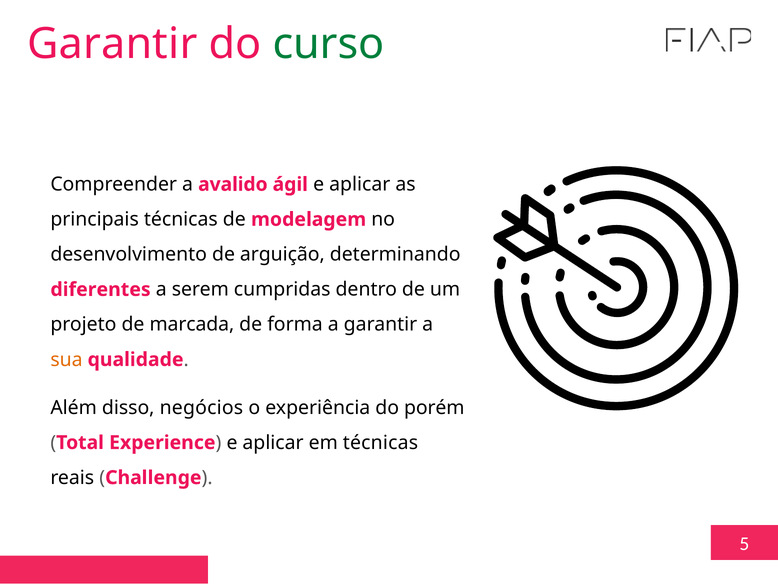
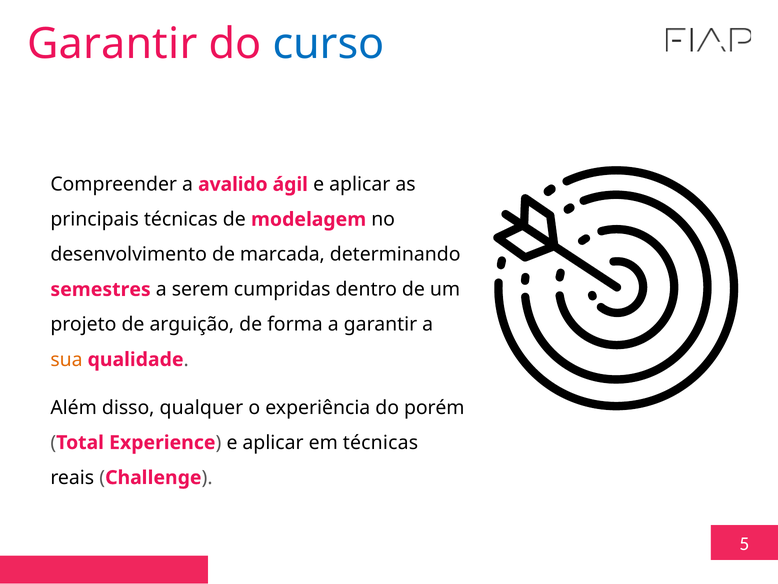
curso colour: green -> blue (329, 44)
arguição: arguição -> marcada (282, 254)
diferentes: diferentes -> semestres (101, 289)
marcada: marcada -> arguição (192, 324)
negócios: negócios -> qualquer (201, 407)
